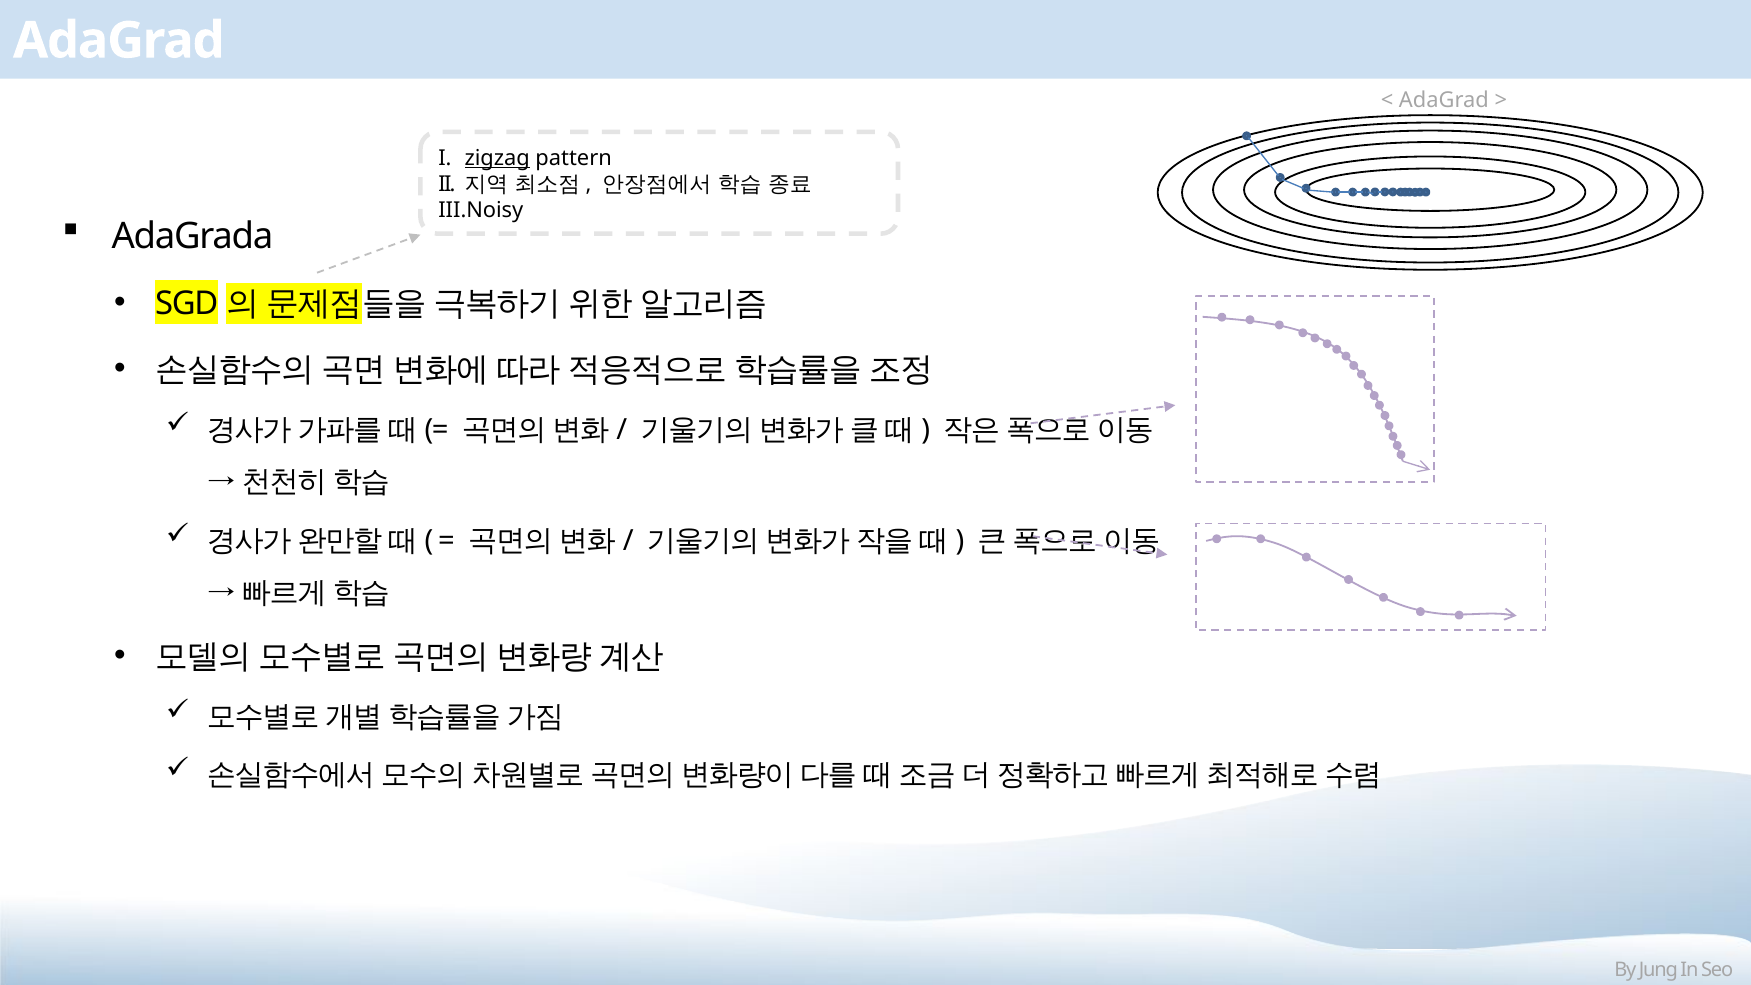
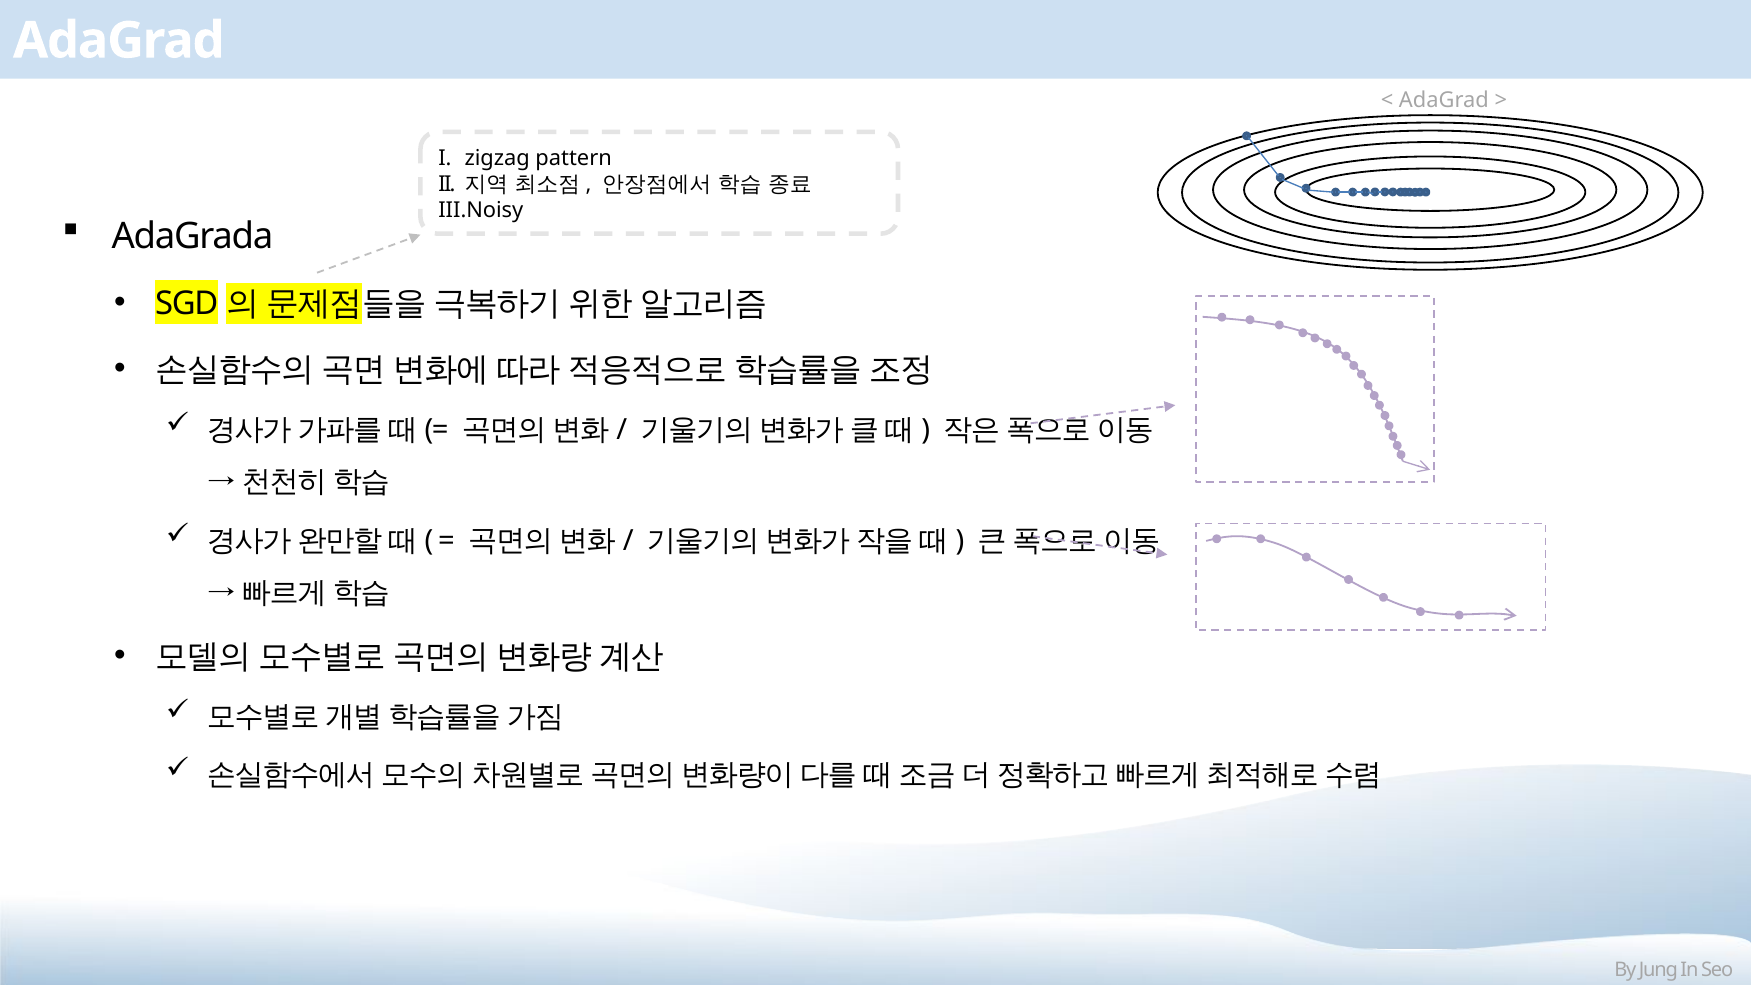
zigzag underline: present -> none (497, 158)
